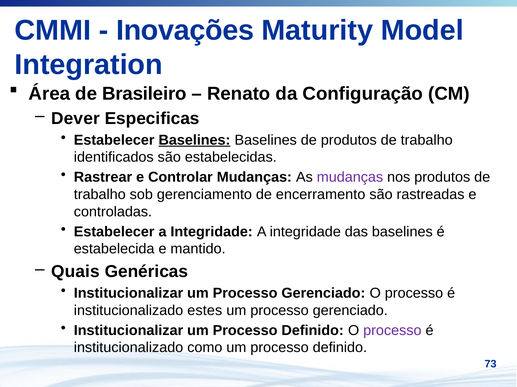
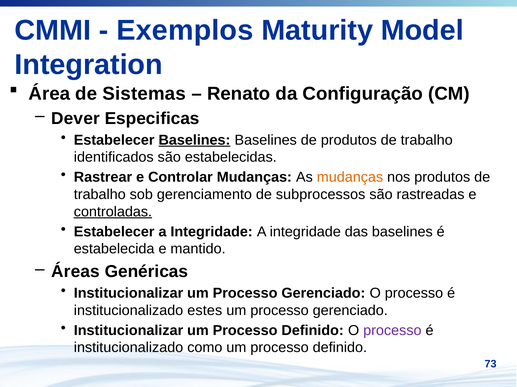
Inovações: Inovações -> Exemplos (185, 30)
Brasileiro: Brasileiro -> Sistemas (144, 94)
mudanças colour: purple -> orange (350, 178)
encerramento: encerramento -> subprocessos (321, 195)
controladas underline: none -> present (113, 212)
Quais: Quais -> Áreas (76, 272)
